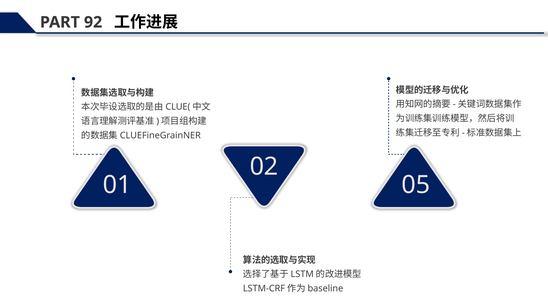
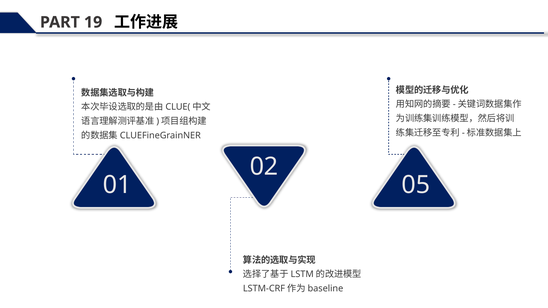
92: 92 -> 19 (93, 22)
